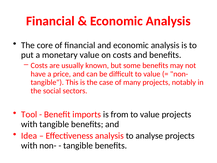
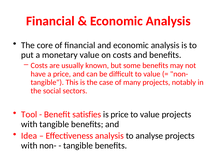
imports: imports -> satisfies (87, 114)
is from: from -> price (120, 114)
